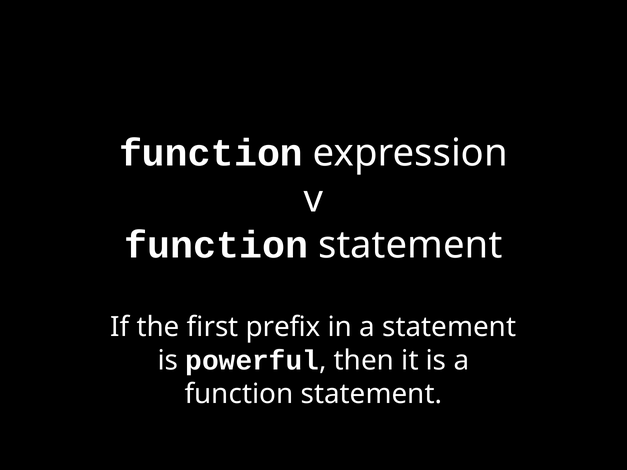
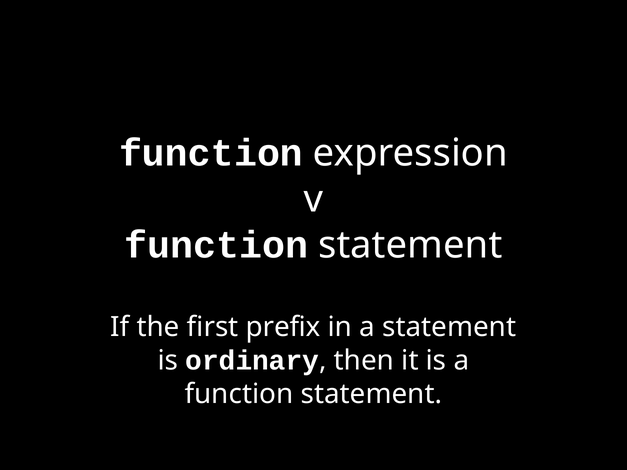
powerful: powerful -> ordinary (252, 361)
